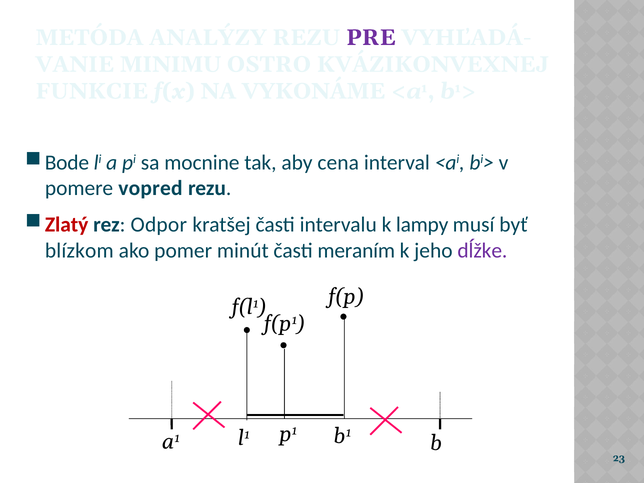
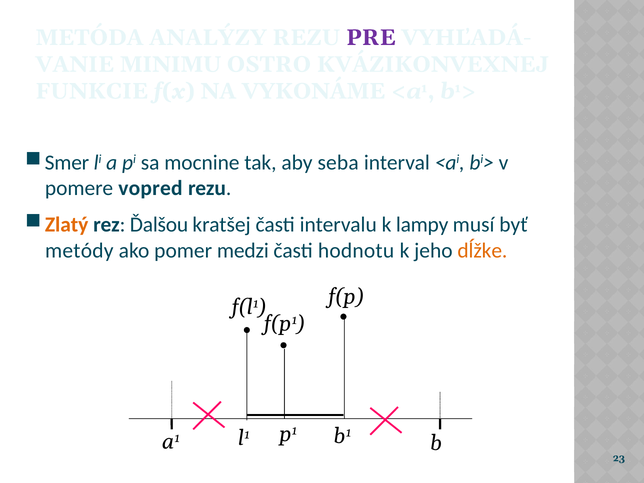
Bode: Bode -> Smer (67, 162)
cena: cena -> seba (338, 162)
Zlatý colour: red -> orange (67, 225)
Odpor: Odpor -> Ďalšou (159, 225)
blízkom: blízkom -> metódy (79, 250)
minút: minút -> medzi (243, 250)
meraním: meraním -> hodnotu (356, 250)
dĺžke colour: purple -> orange (482, 250)
